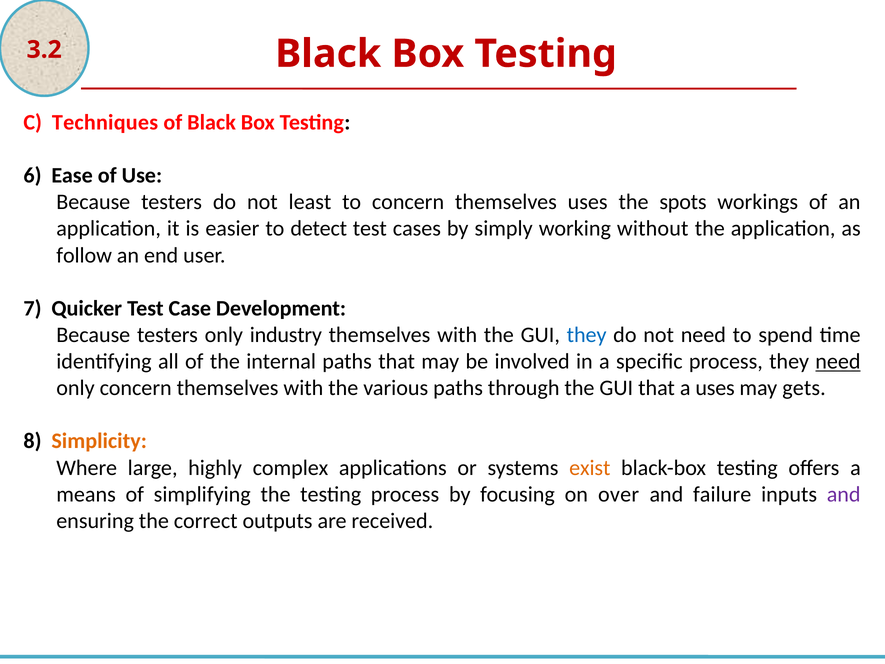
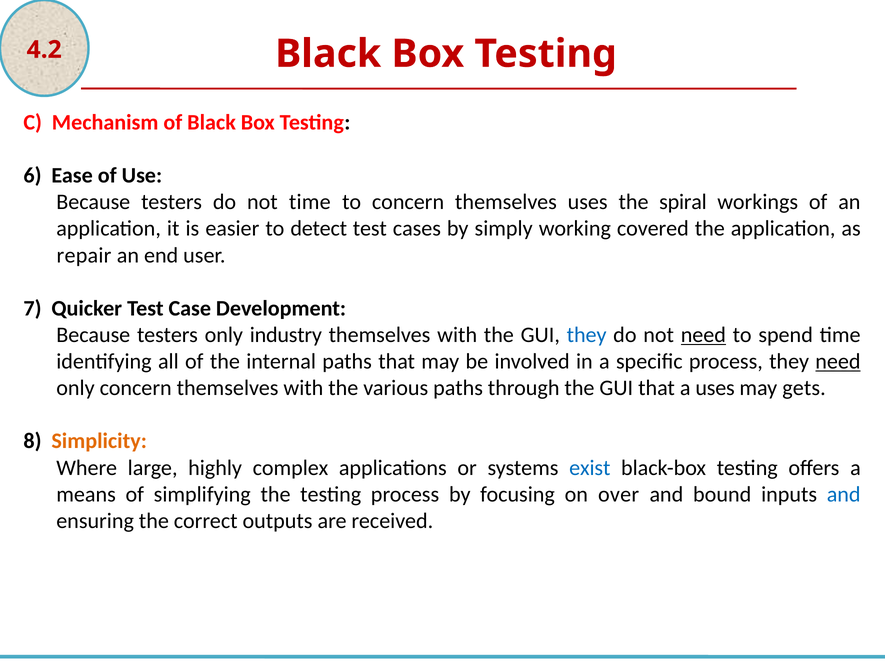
3.2: 3.2 -> 4.2 (44, 50)
Techniques: Techniques -> Mechanism (105, 122)
not least: least -> time (310, 202)
spots: spots -> spiral (683, 202)
without: without -> covered (653, 229)
follow: follow -> repair (84, 255)
need underline: none -> present (703, 335)
exist colour: orange -> blue (590, 468)
failure: failure -> bound (722, 494)
and colour: purple -> blue (844, 494)
